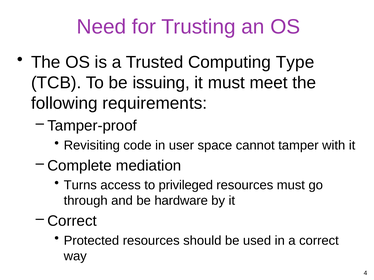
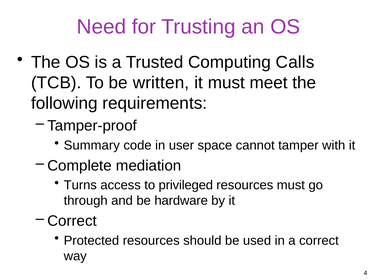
Type: Type -> Calls (295, 62)
issuing: issuing -> written (161, 83)
Revisiting: Revisiting -> Summary (92, 146)
